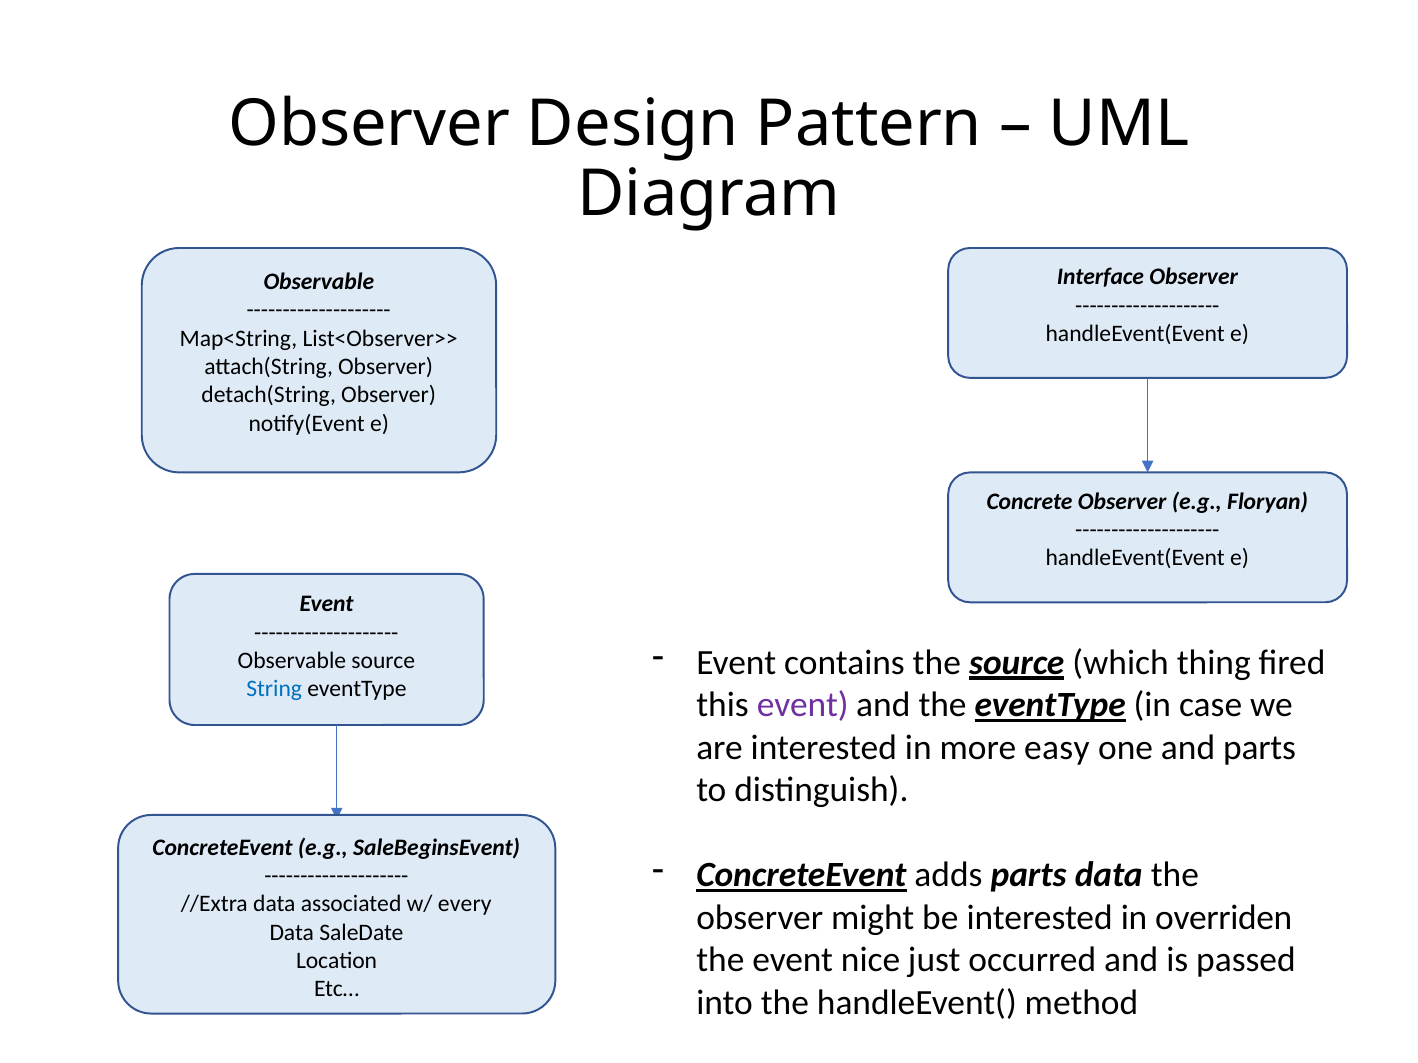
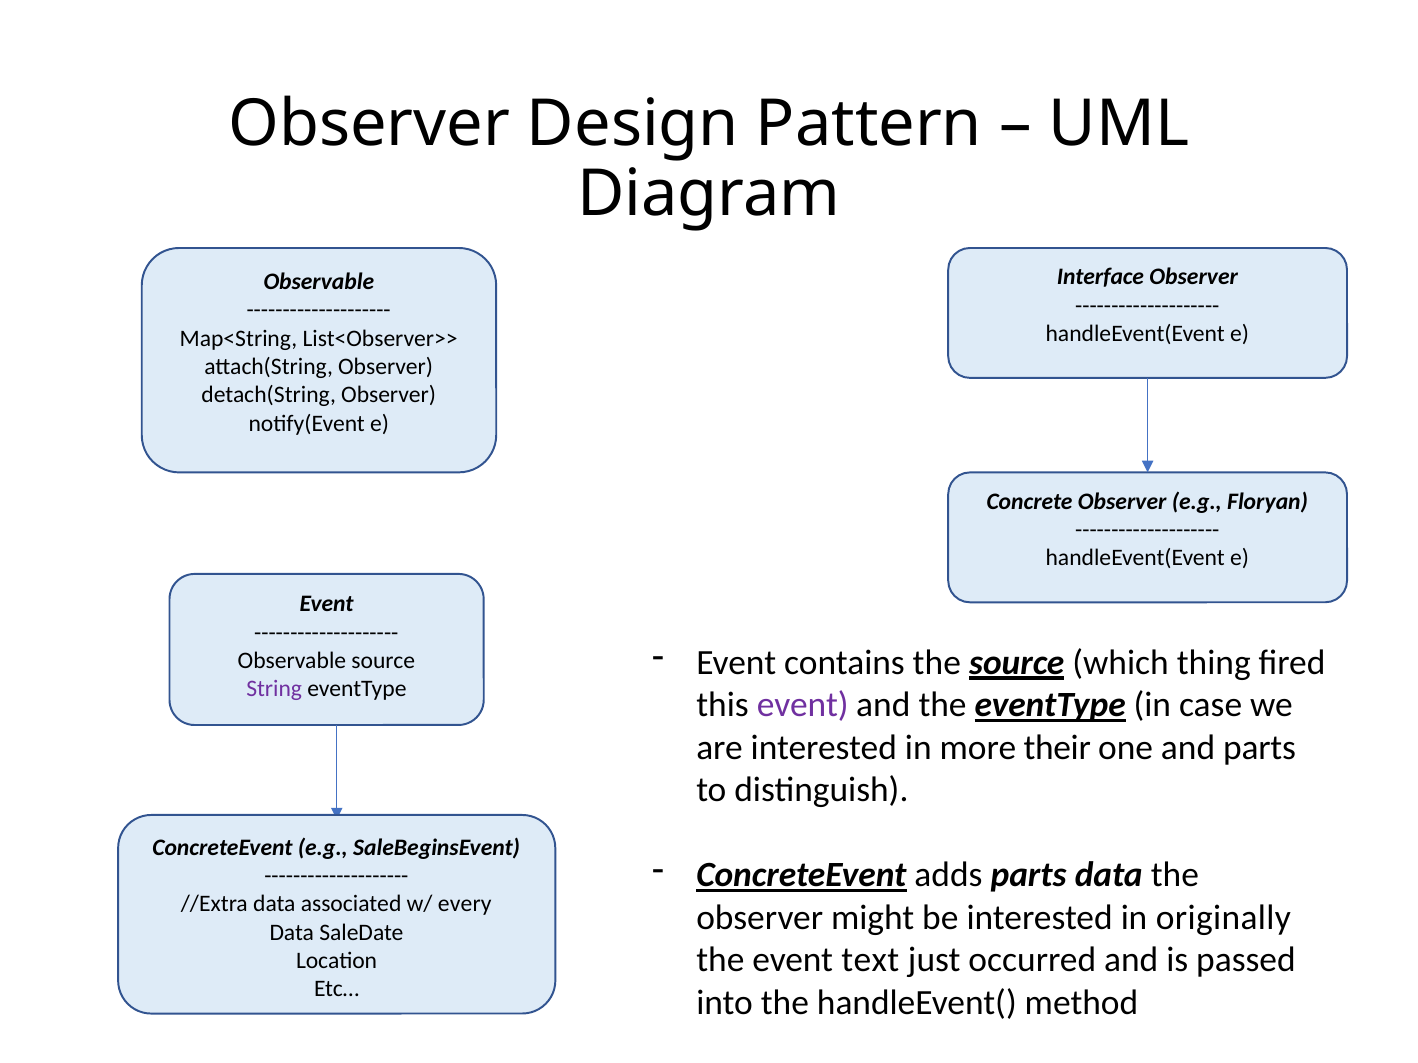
String colour: blue -> purple (274, 689)
easy: easy -> their (1057, 748)
overriden: overriden -> originally (1223, 918)
nice: nice -> text (870, 961)
